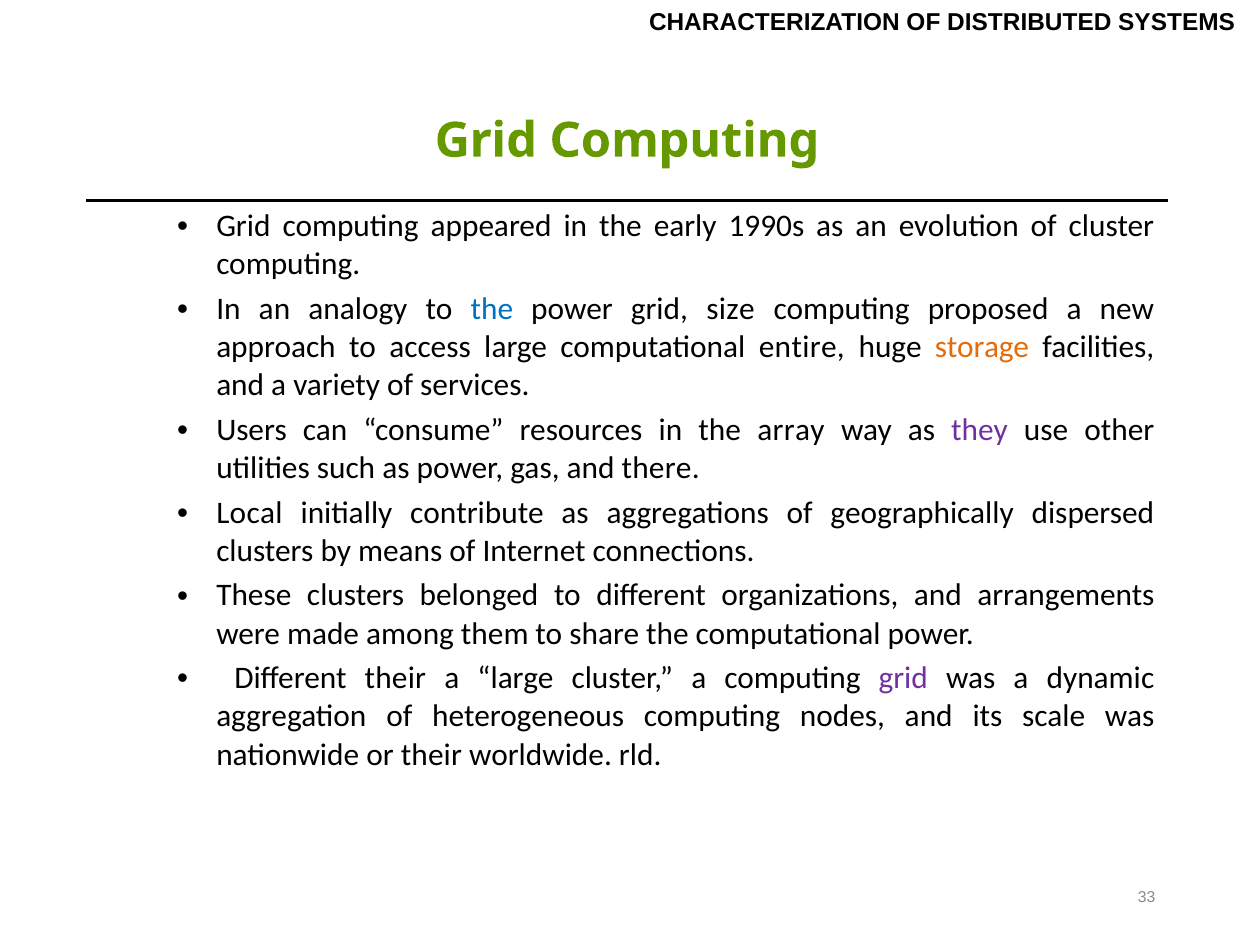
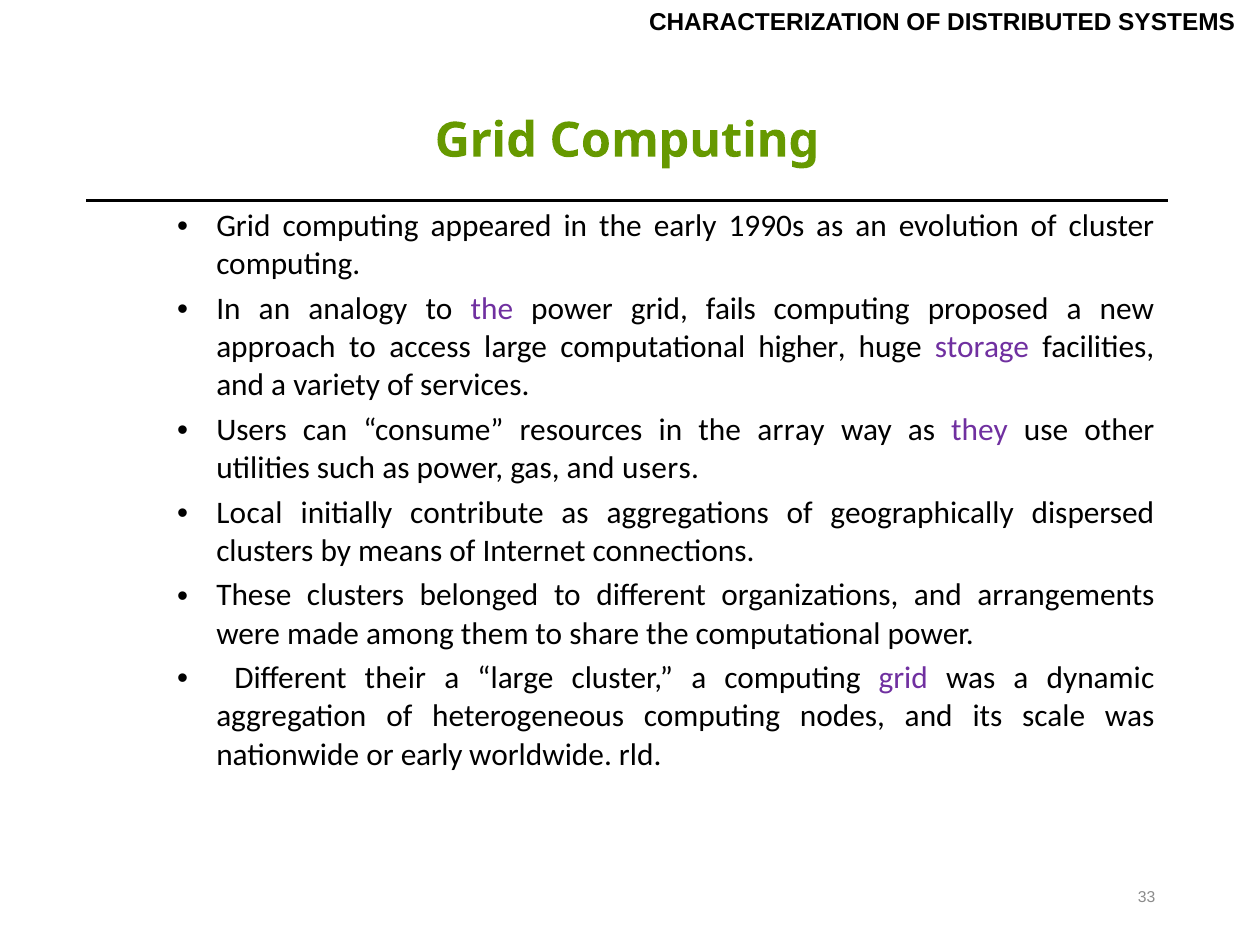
the colour: blue -> purple (492, 309)
size: size -> fails (731, 309)
entire: entire -> higher (802, 348)
storage colour: orange -> purple (982, 348)
and there: there -> users (661, 469)
or their: their -> early (432, 755)
